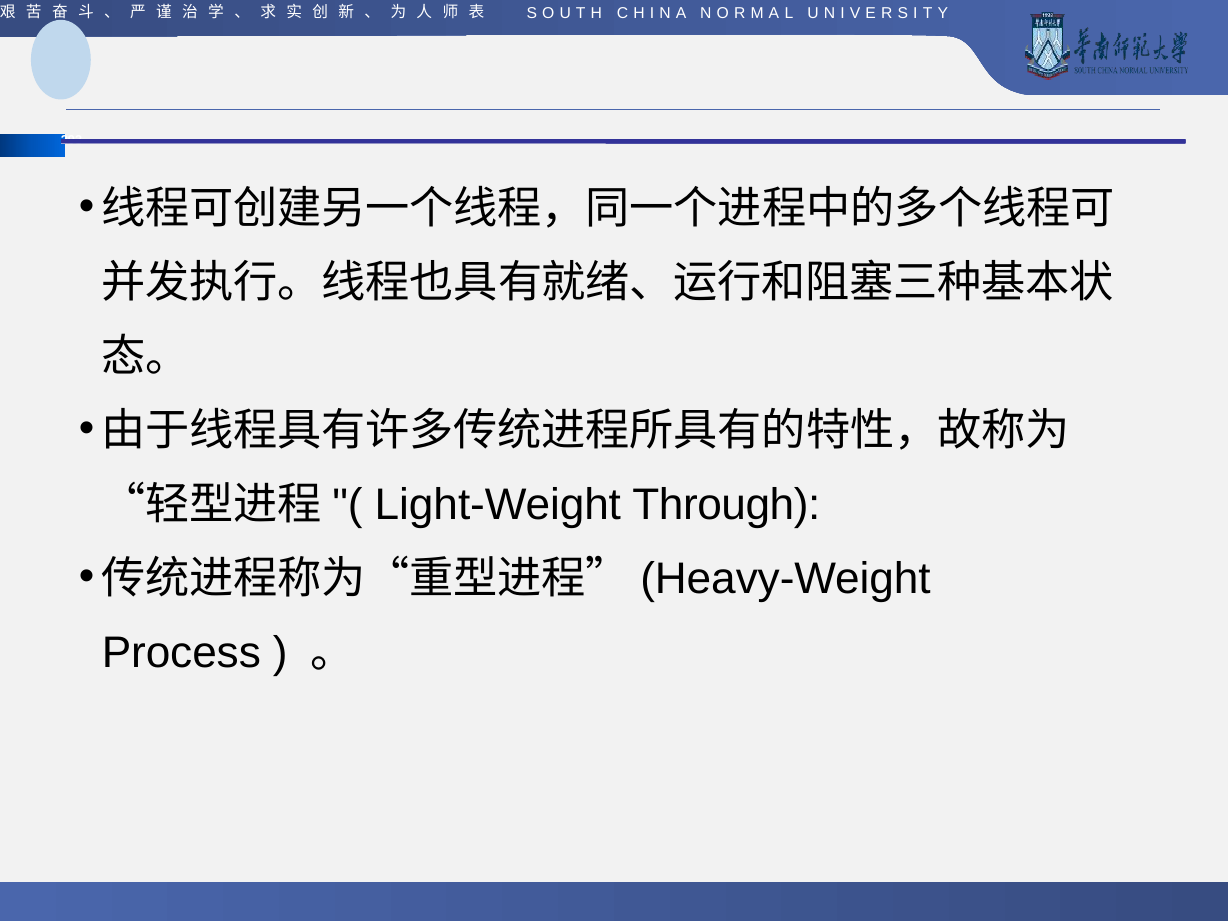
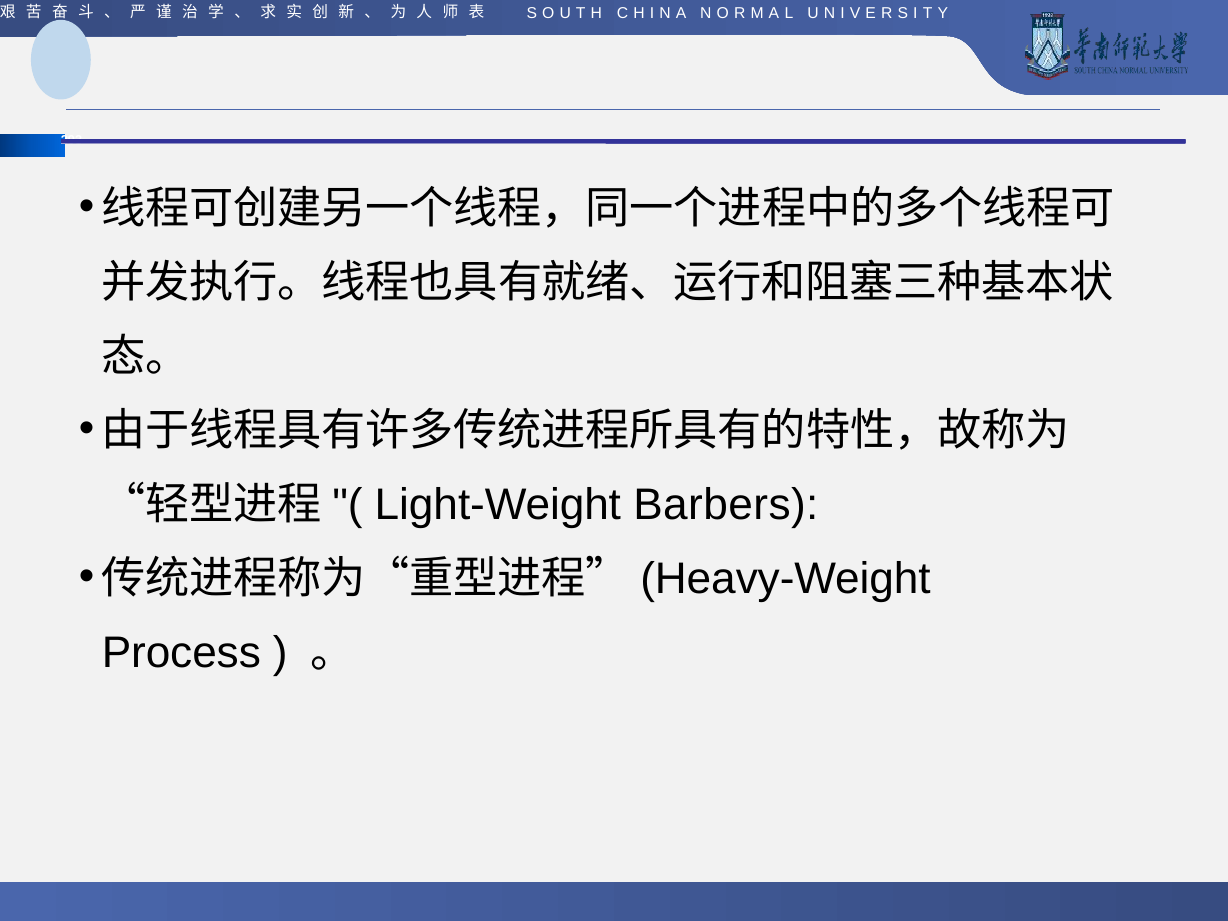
Through: Through -> Barbers (726, 505)
